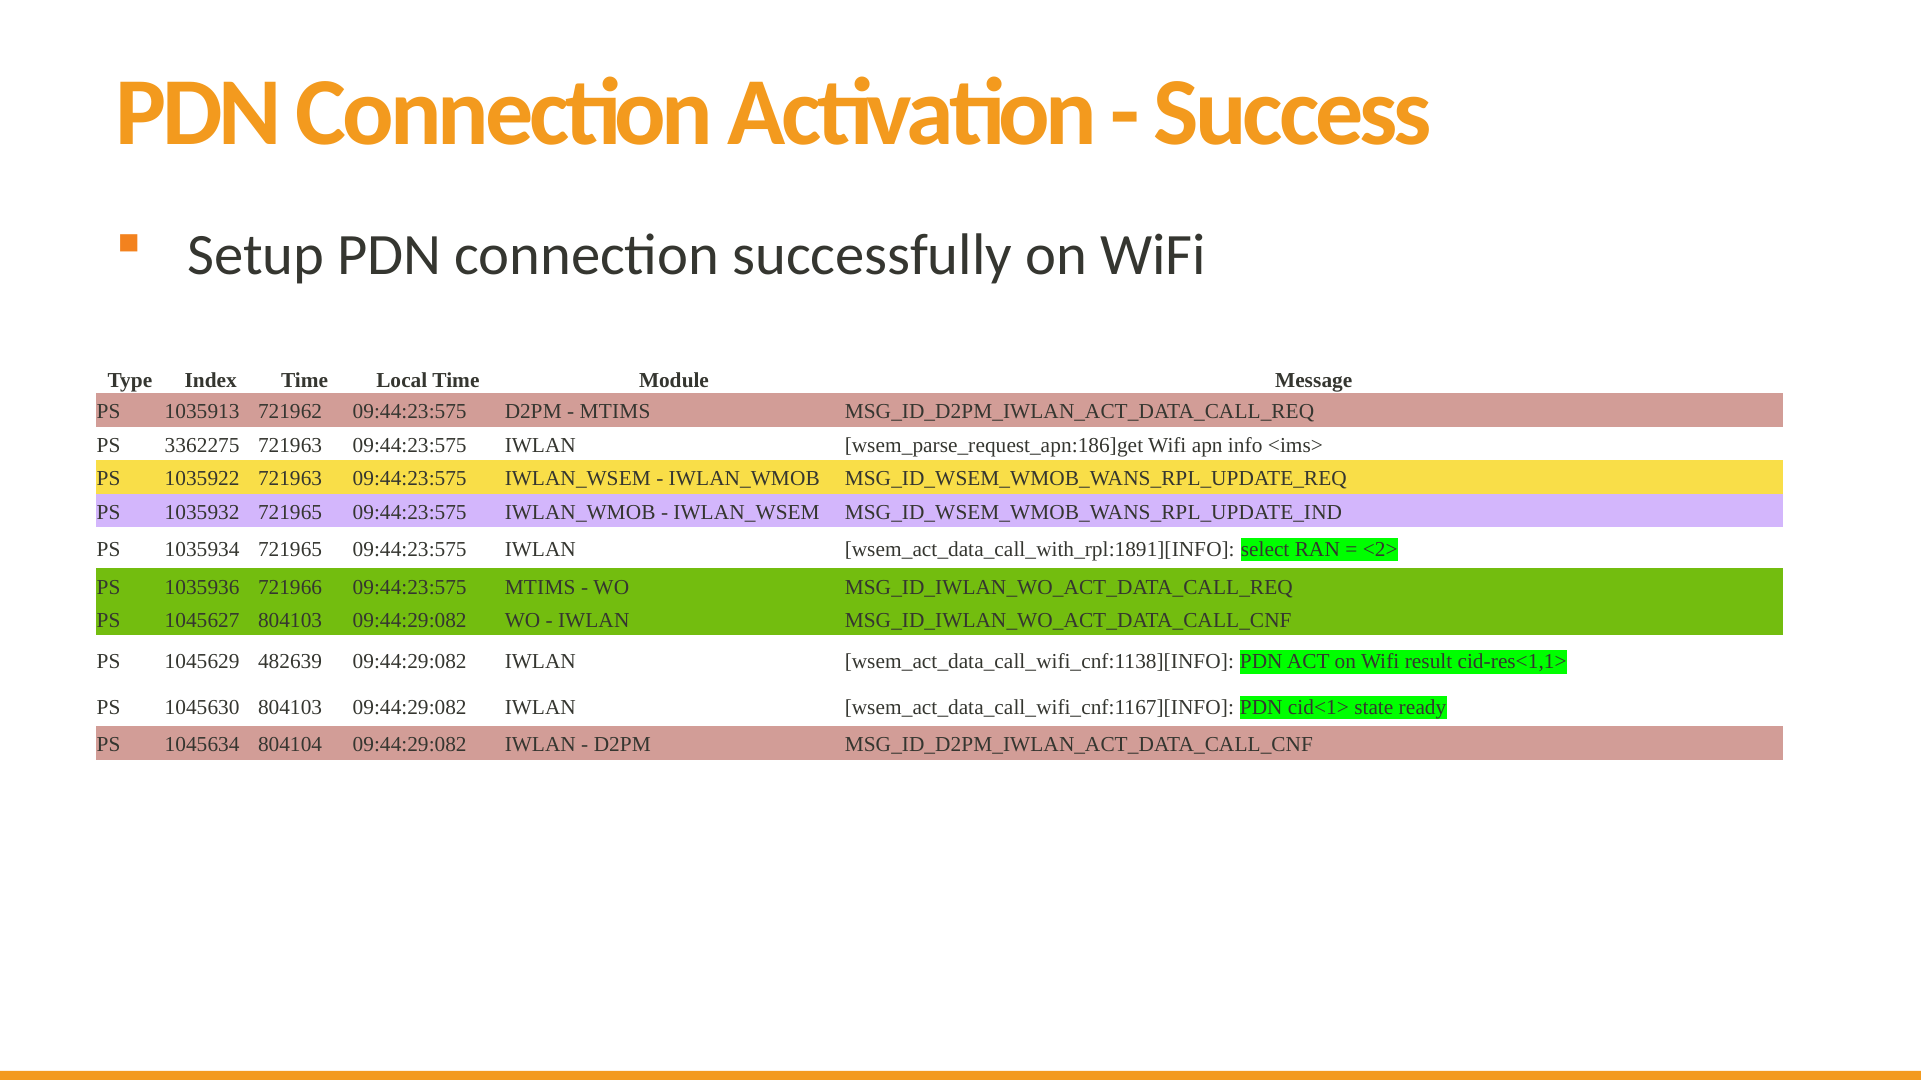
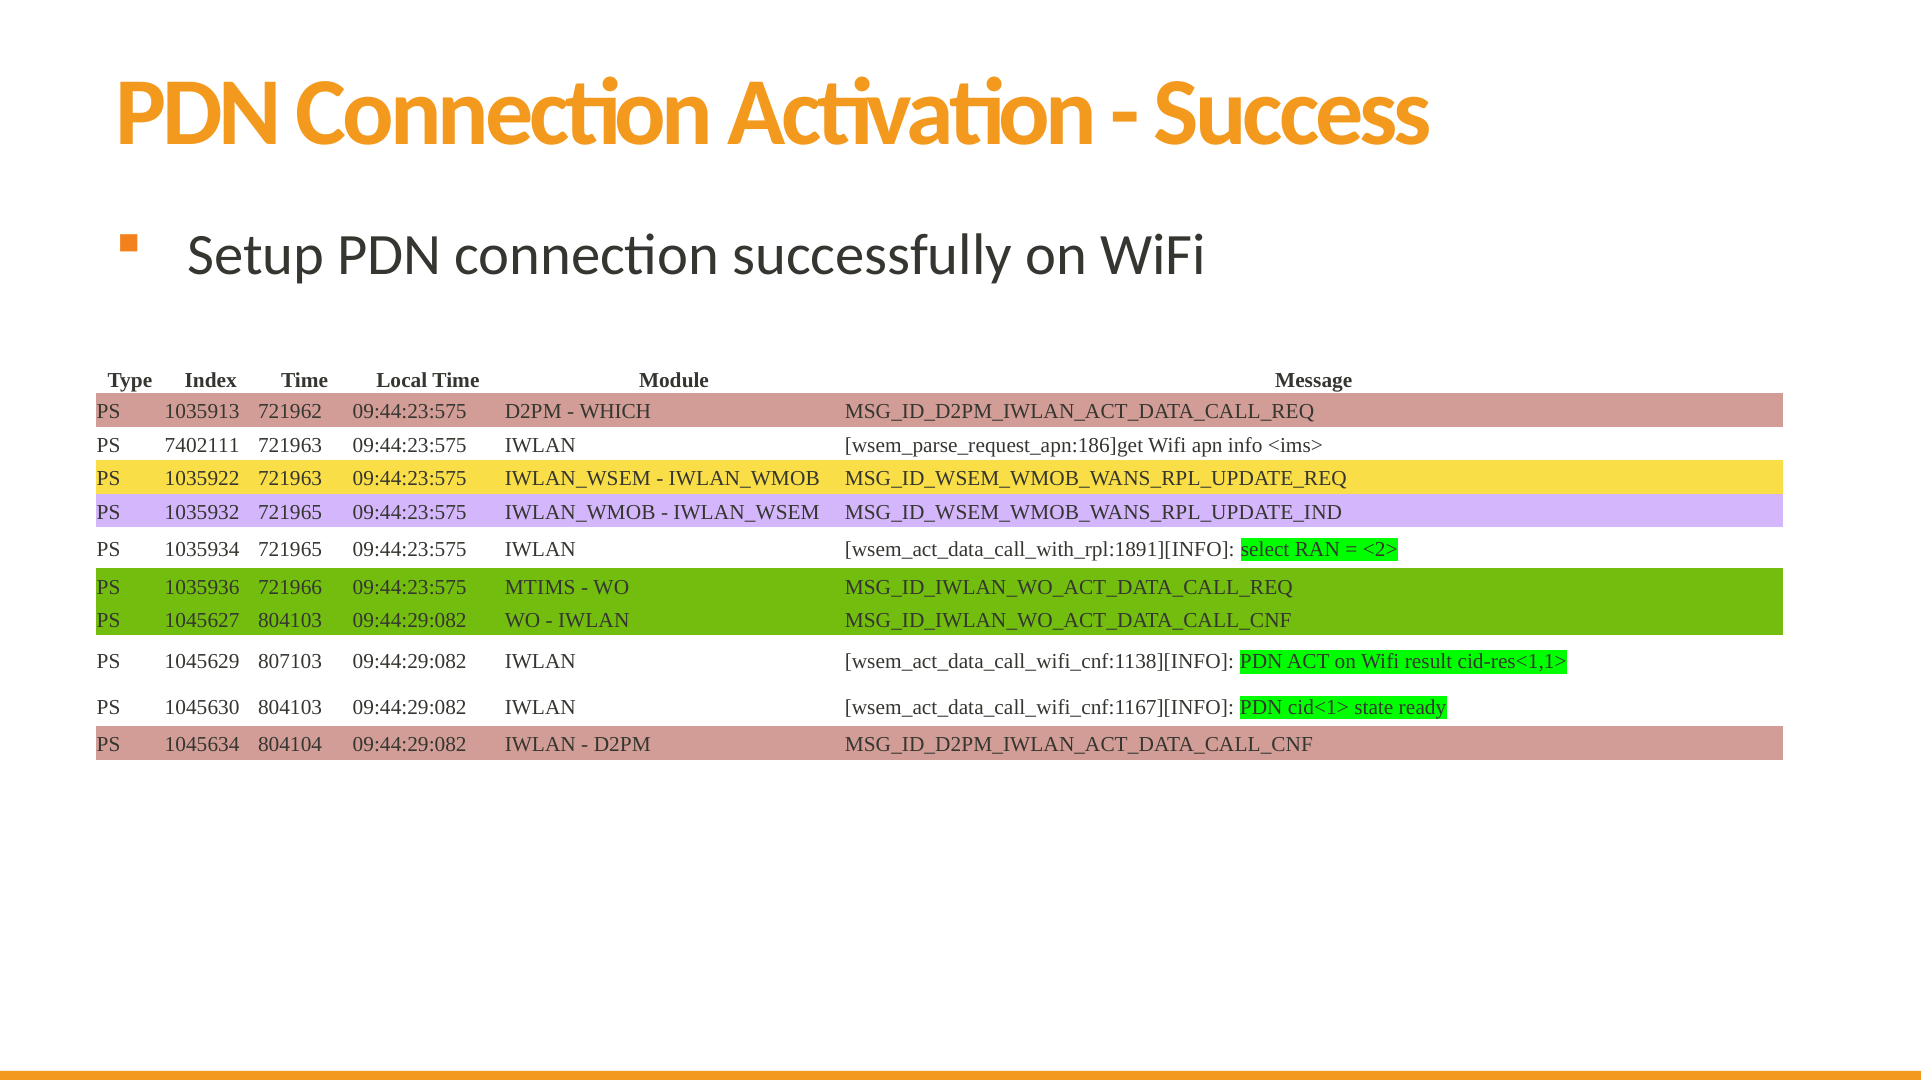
MTIMS: MTIMS -> WHICH (615, 412)
3362275: 3362275 -> 7402111 (202, 446)
482639: 482639 -> 807103 (290, 662)
